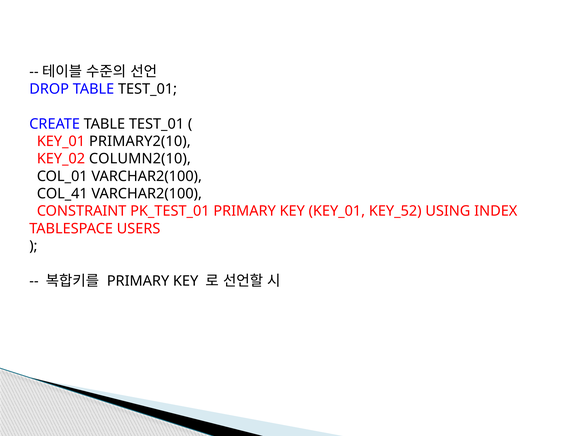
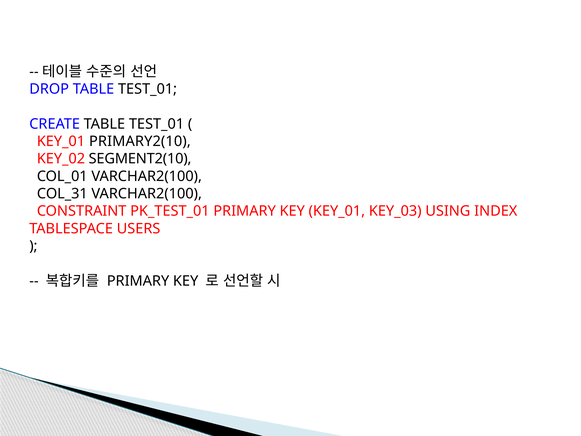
COLUMN2(10: COLUMN2(10 -> SEGMENT2(10 (140, 159)
COL_41: COL_41 -> COL_31 (62, 194)
KEY_52: KEY_52 -> KEY_03 (395, 211)
